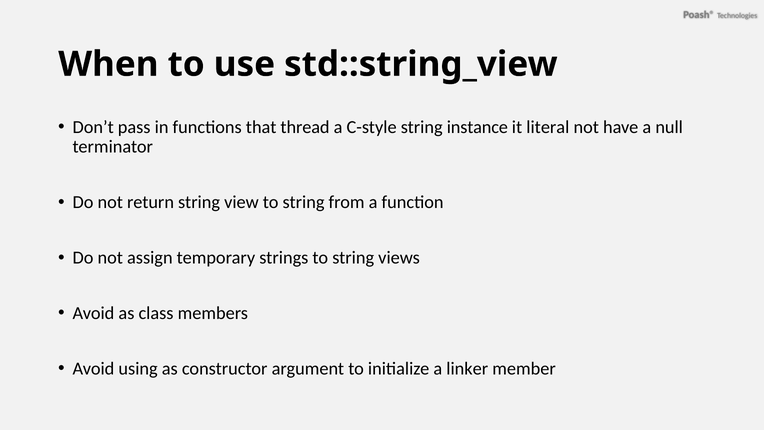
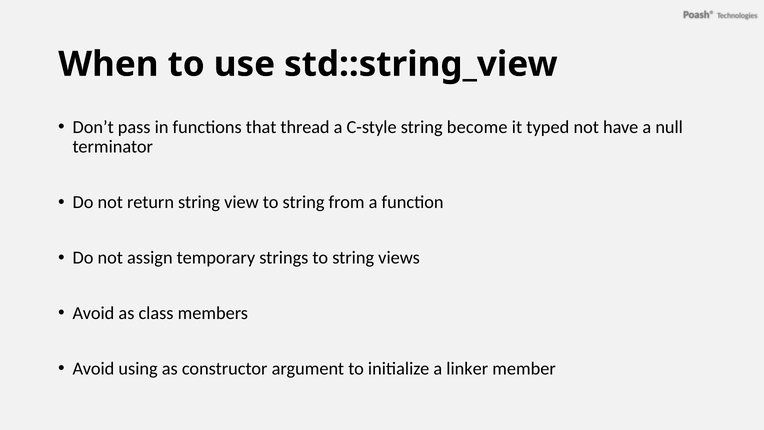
instance: instance -> become (477, 127)
literal: literal -> typed (548, 127)
